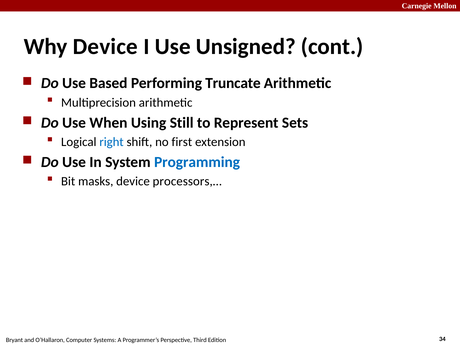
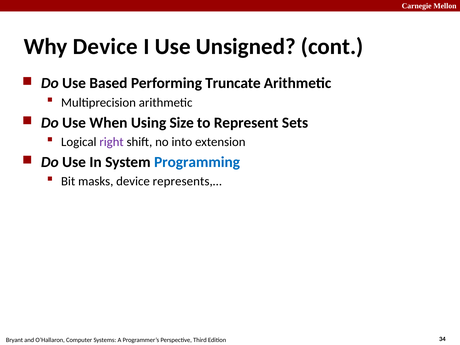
Still: Still -> Size (182, 123)
right colour: blue -> purple (112, 142)
first: first -> into (182, 142)
processors,…: processors,… -> represents,… (187, 181)
